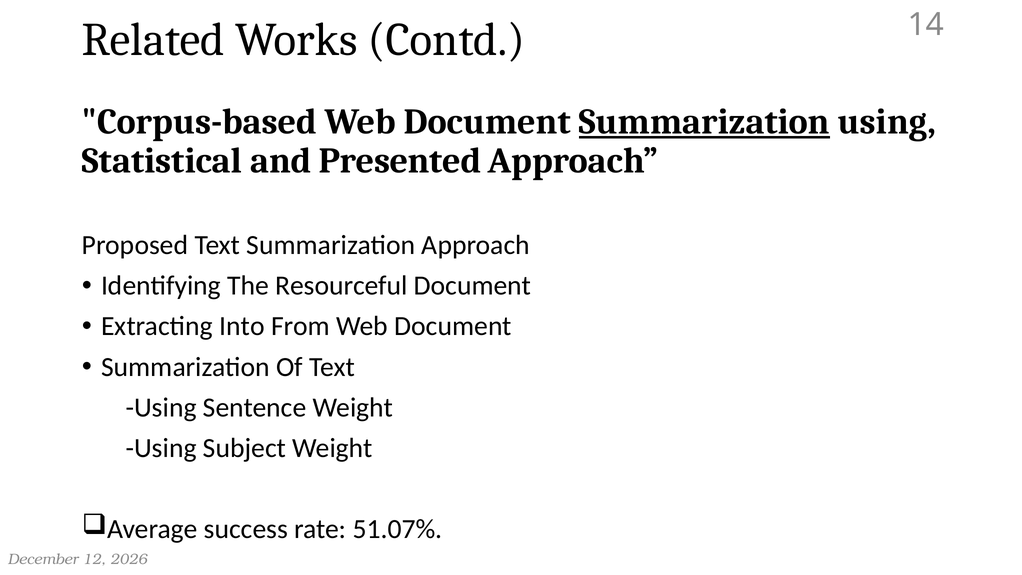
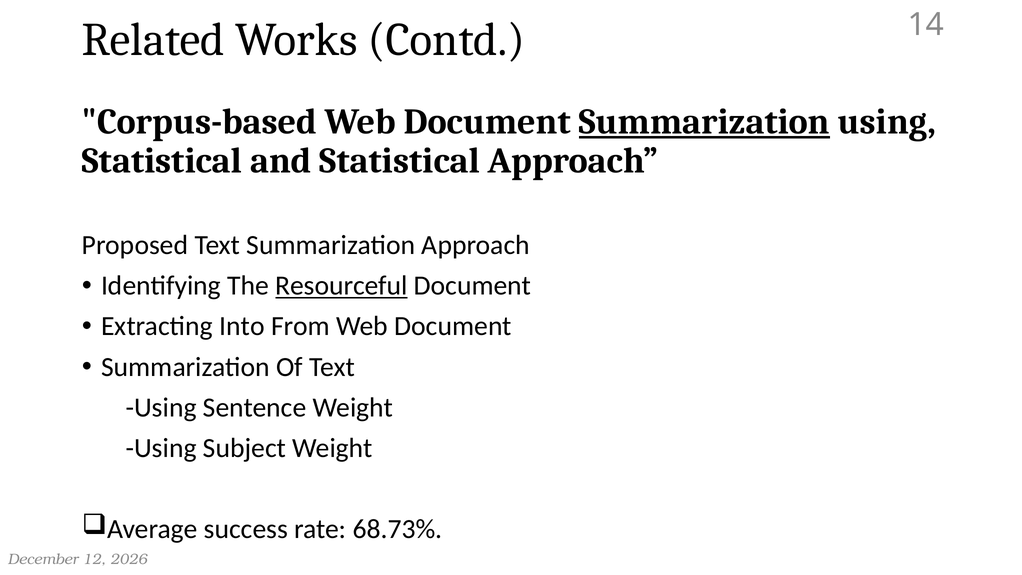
and Presented: Presented -> Statistical (400, 161)
Resourceful underline: none -> present (341, 286)
51.07%: 51.07% -> 68.73% (398, 529)
